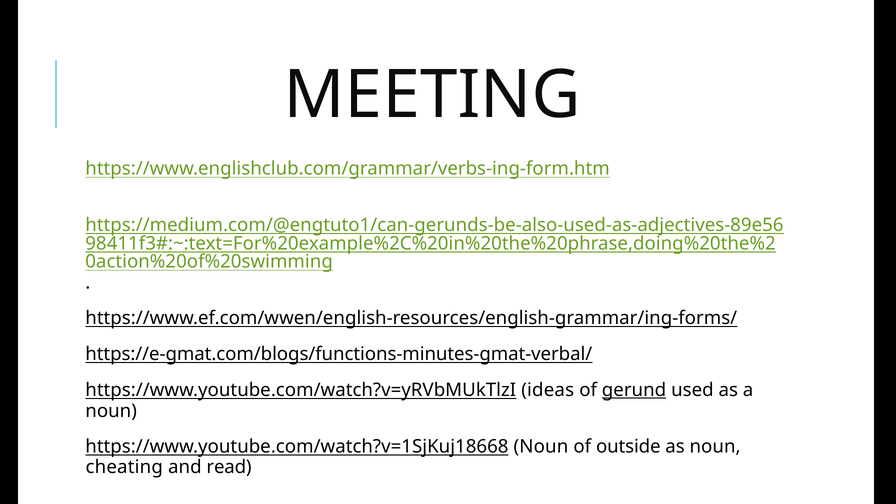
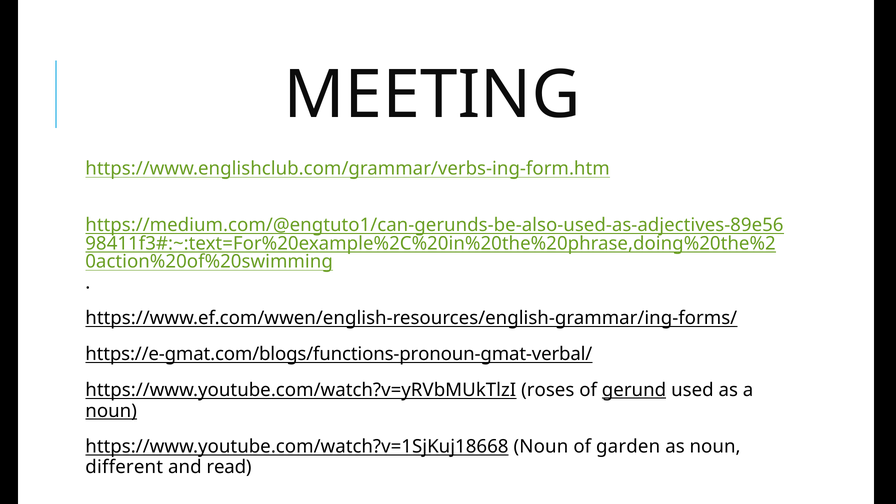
https://e-gmat.com/blogs/functions-minutes-gmat-verbal/: https://e-gmat.com/blogs/functions-minutes-gmat-verbal/ -> https://e-gmat.com/blogs/functions-pronoun-gmat-verbal/ (339, 354)
ideas: ideas -> roses (548, 390)
noun underline: none -> present (111, 411)
outside: outside -> garden (628, 446)
cheating: cheating -> different (124, 467)
